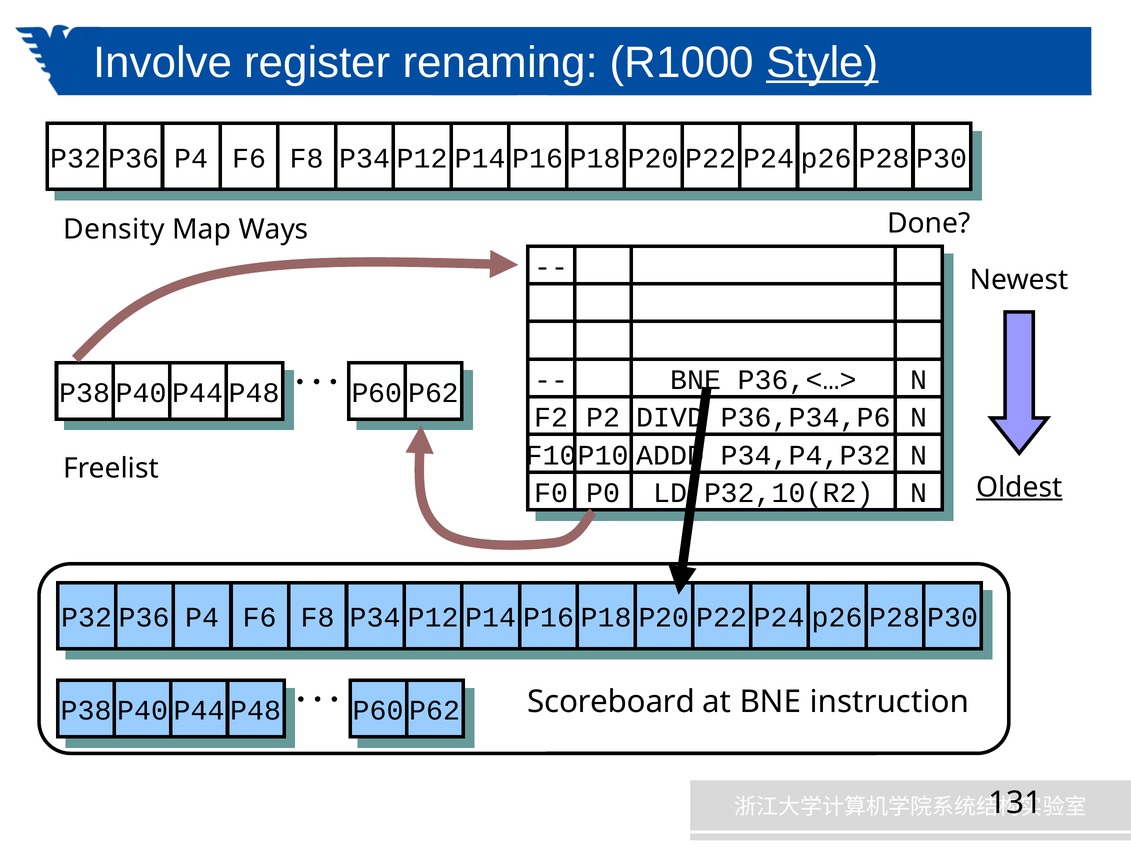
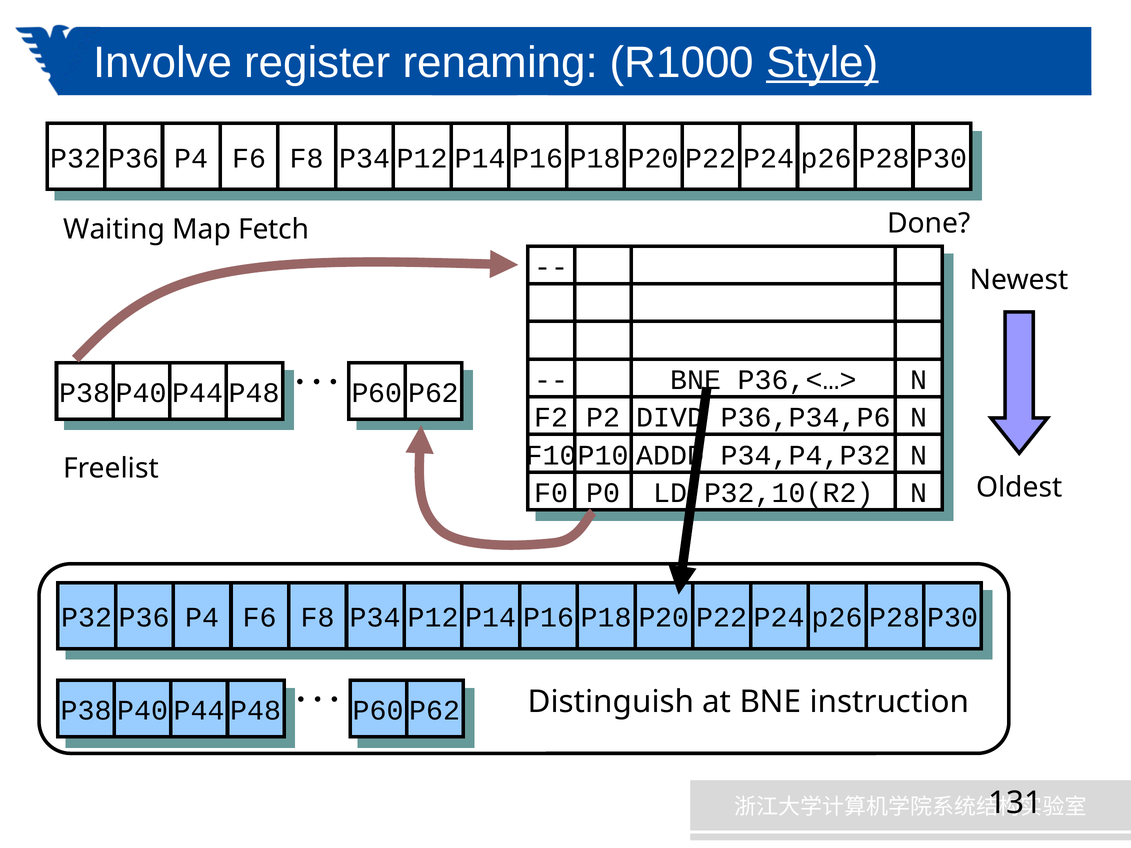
Density: Density -> Waiting (114, 229)
Ways: Ways -> Fetch (274, 229)
Oldest underline: present -> none (1019, 488)
Scoreboard: Scoreboard -> Distinguish (611, 702)
